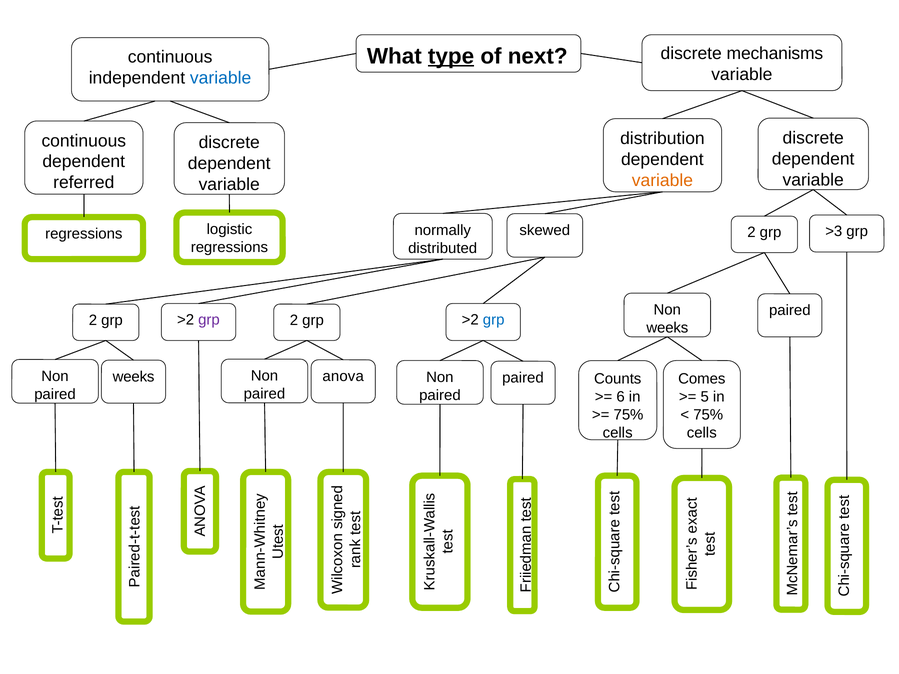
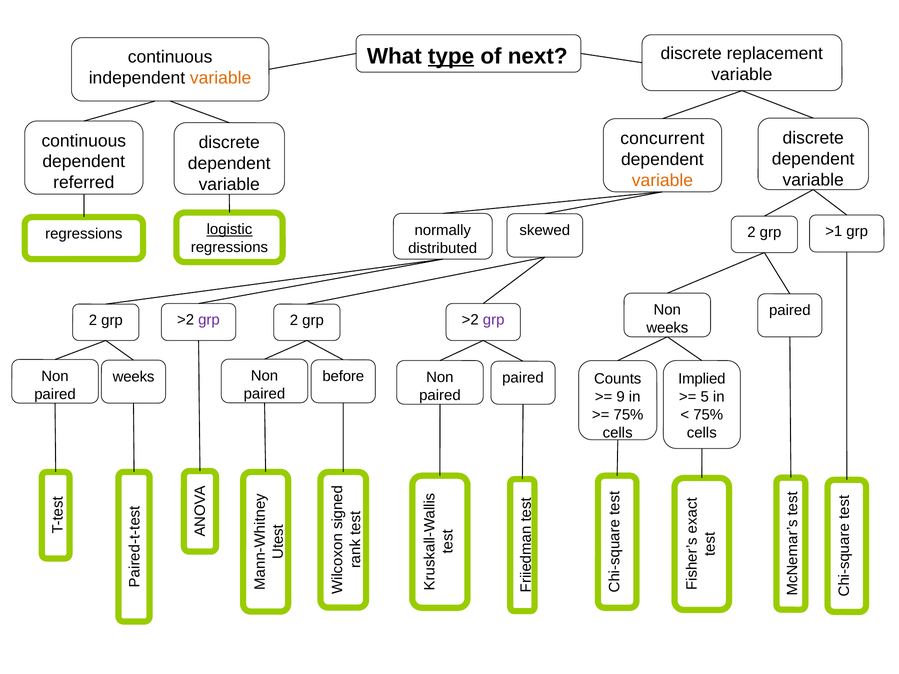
mechanisms: mechanisms -> replacement (775, 54)
variable colour: blue -> orange (221, 78)
distribution: distribution -> concurrent (662, 138)
>3: >3 -> >1 (834, 231)
logistic underline: none -> present (229, 230)
grp colour: blue -> purple (494, 320)
anova: anova -> before (343, 377)
Comes: Comes -> Implied (702, 379)
6: 6 -> 9 (621, 397)
